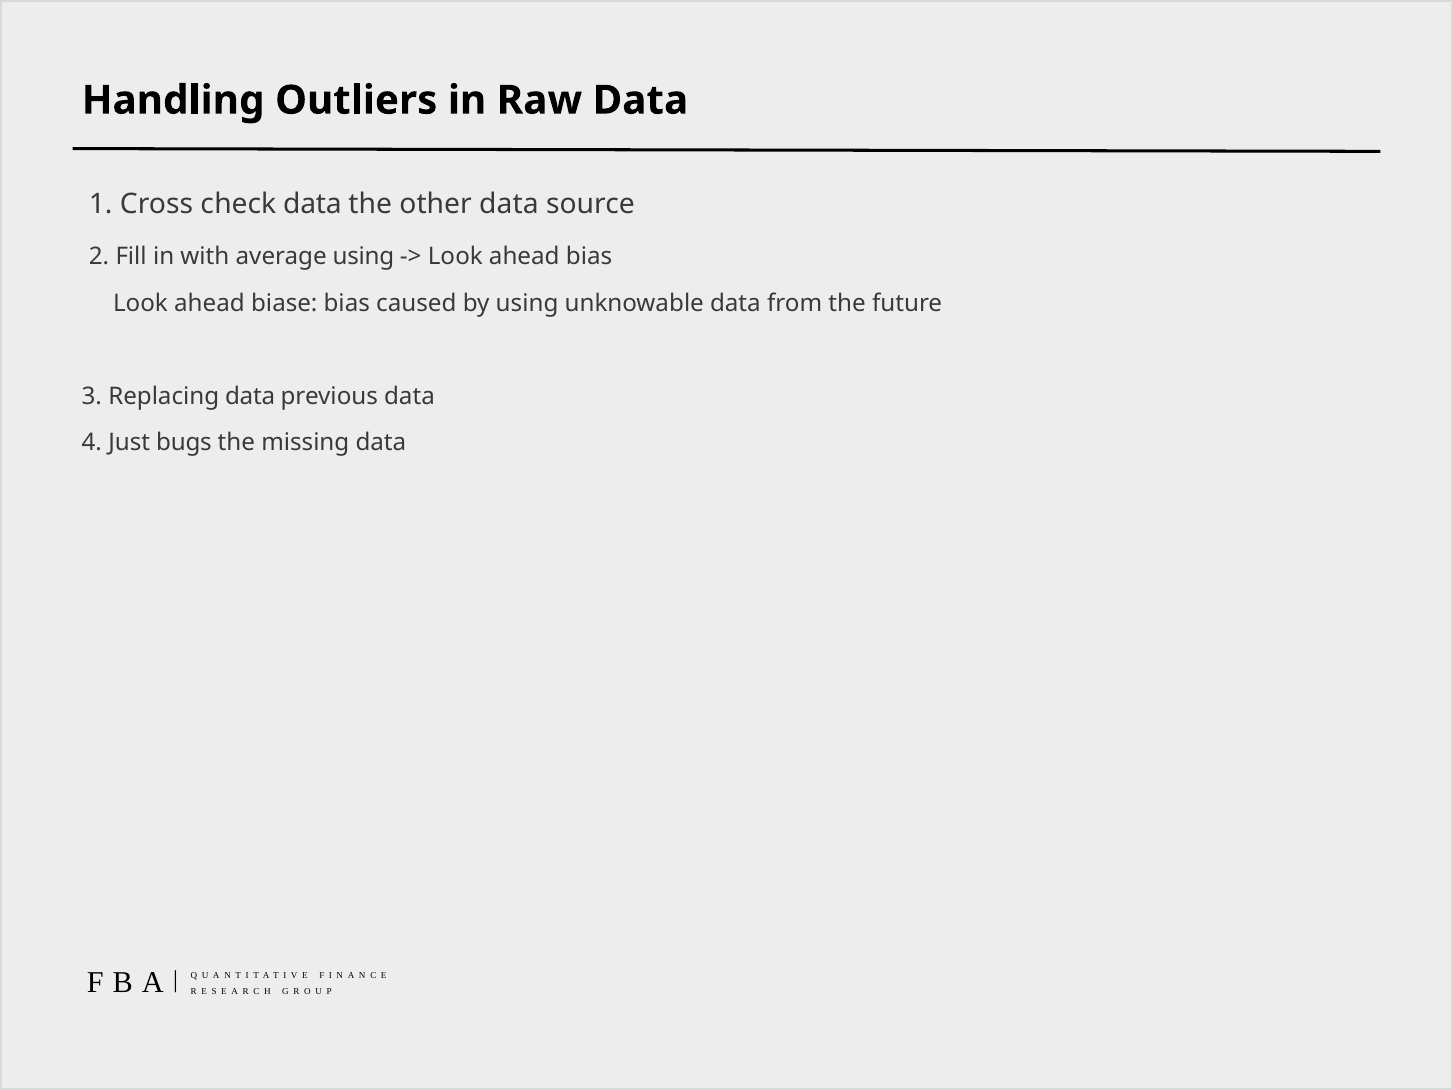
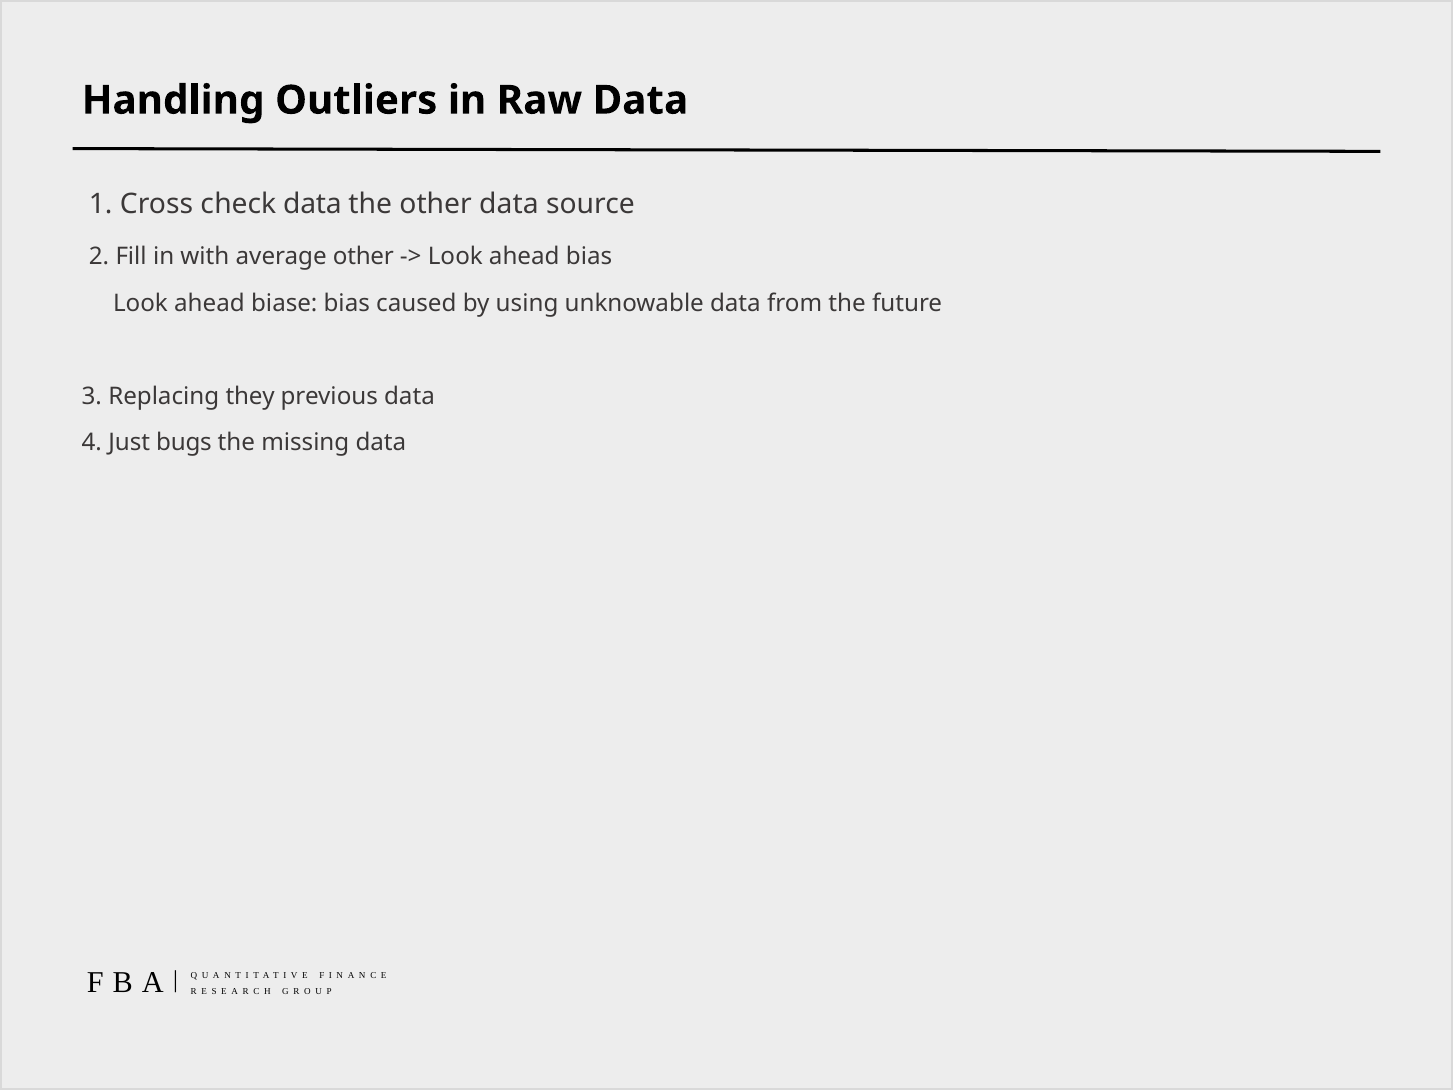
average using: using -> other (363, 256)
Replacing data: data -> they (250, 396)
